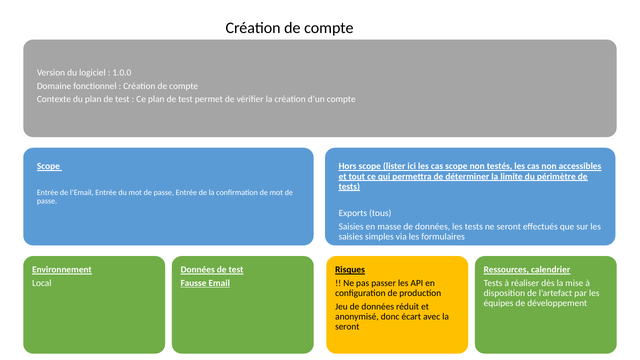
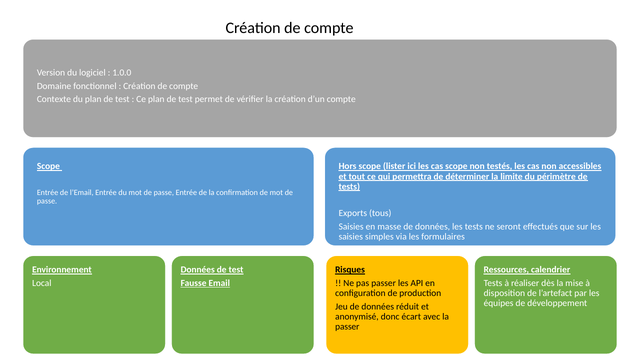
seront: seront -> passer (347, 327)
